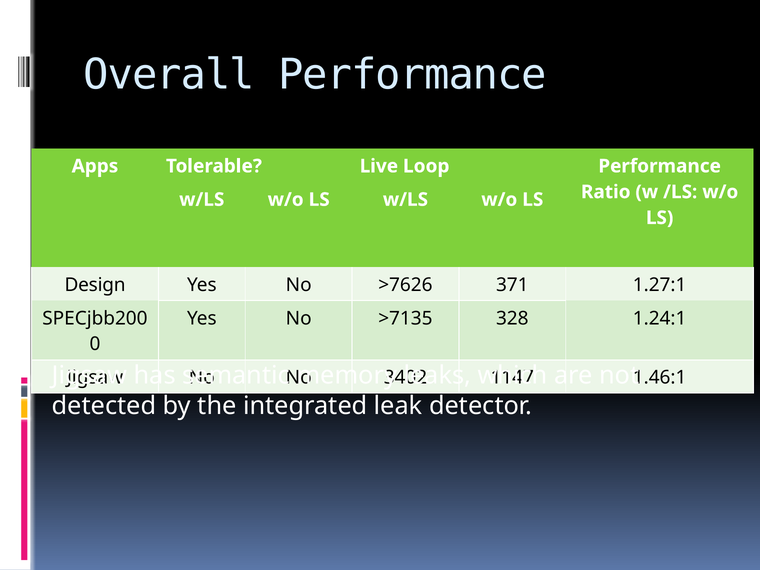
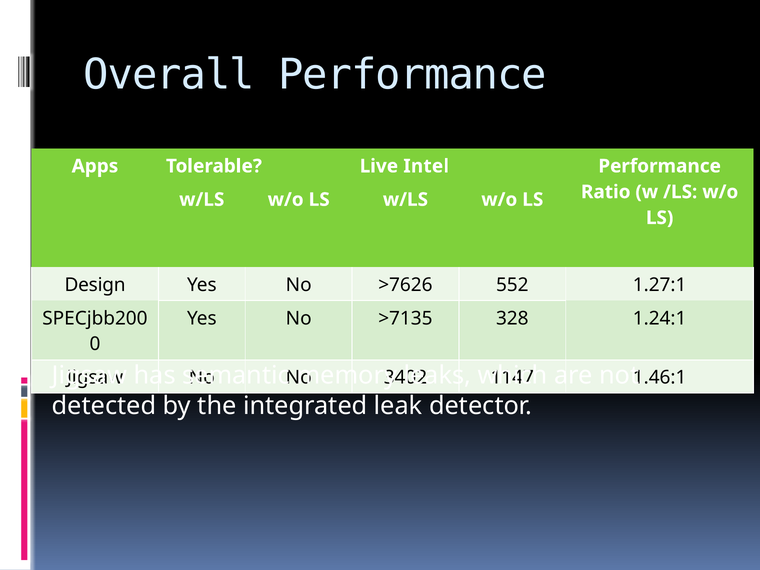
Loop: Loop -> Intel (426, 166)
371: 371 -> 552 (512, 285)
